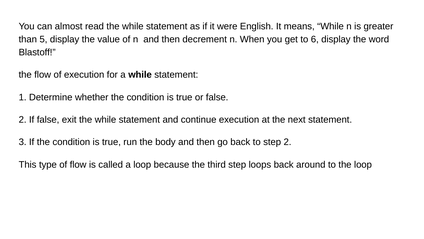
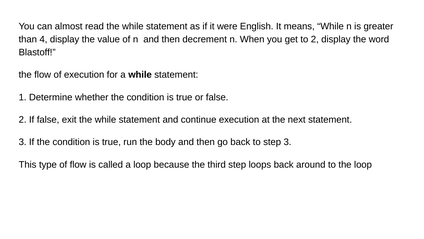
5: 5 -> 4 (43, 39)
to 6: 6 -> 2 (315, 39)
step 2: 2 -> 3 (288, 142)
